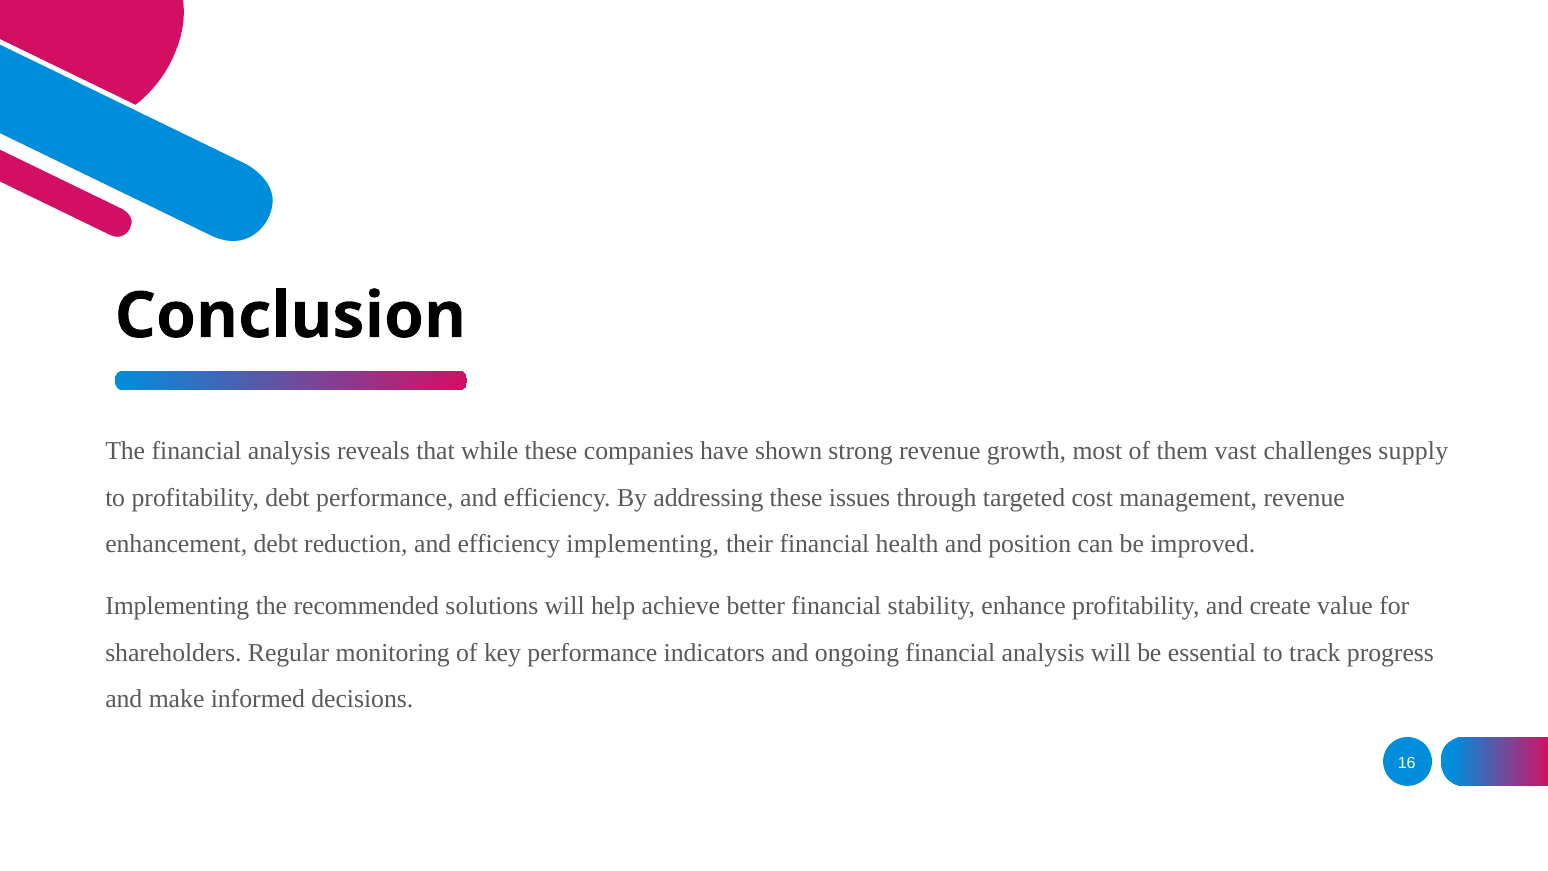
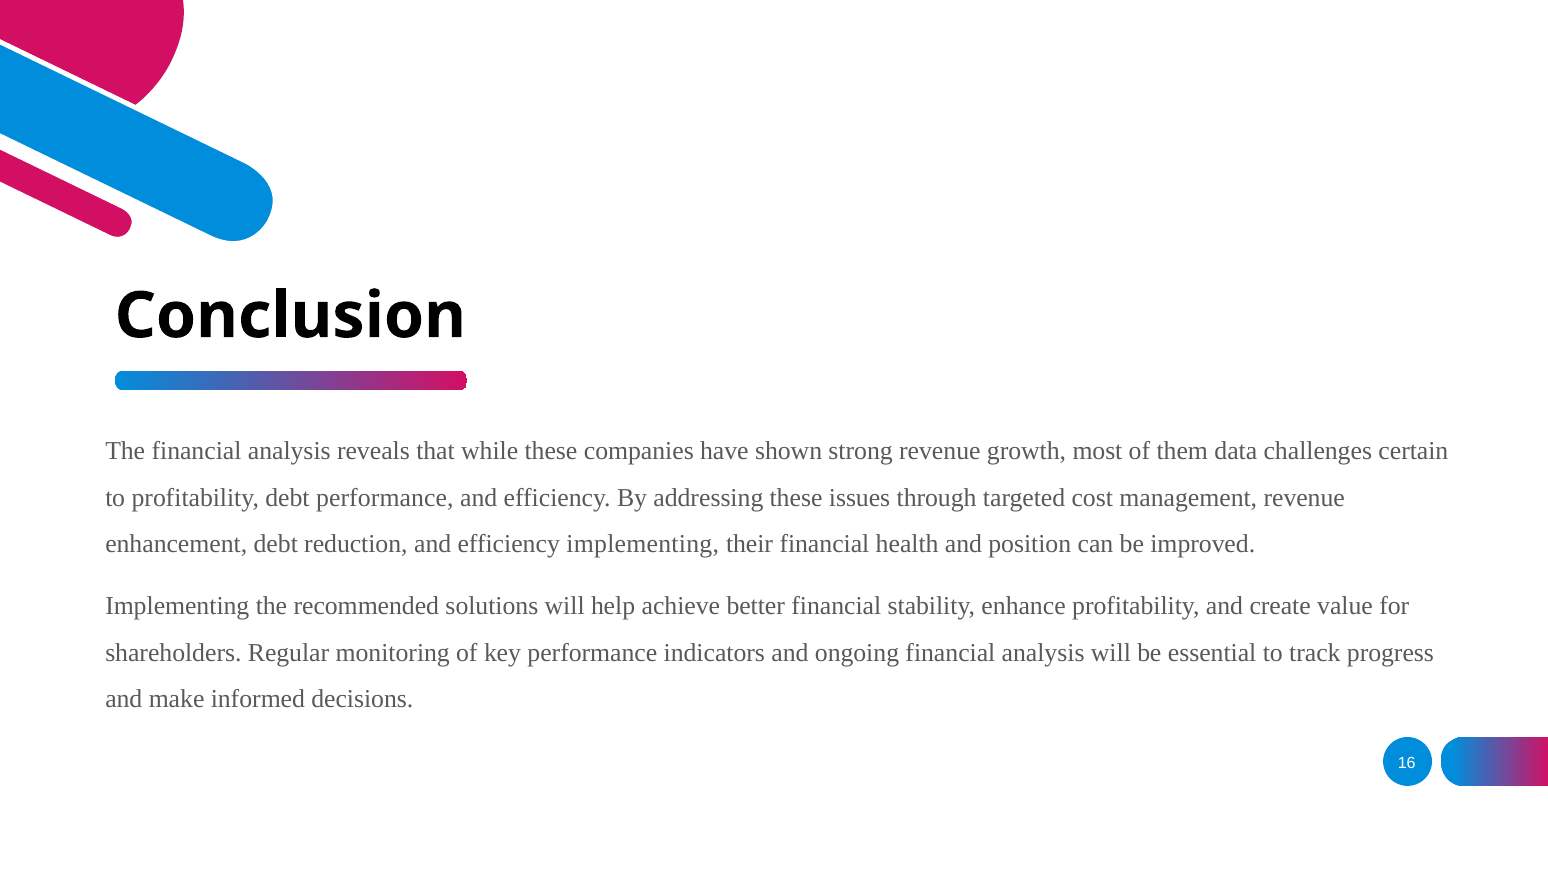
vast: vast -> data (1236, 451)
supply: supply -> certain (1413, 451)
